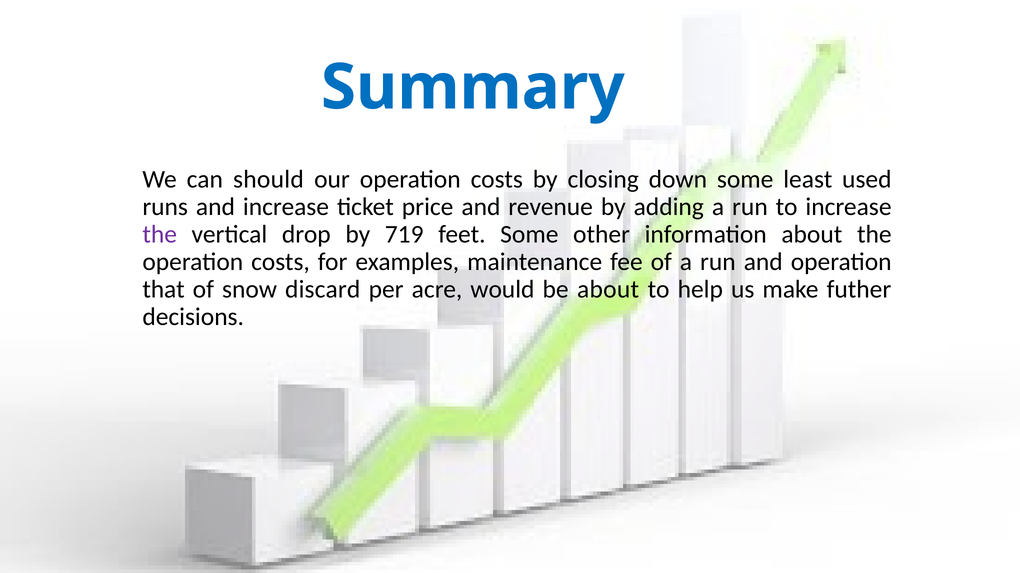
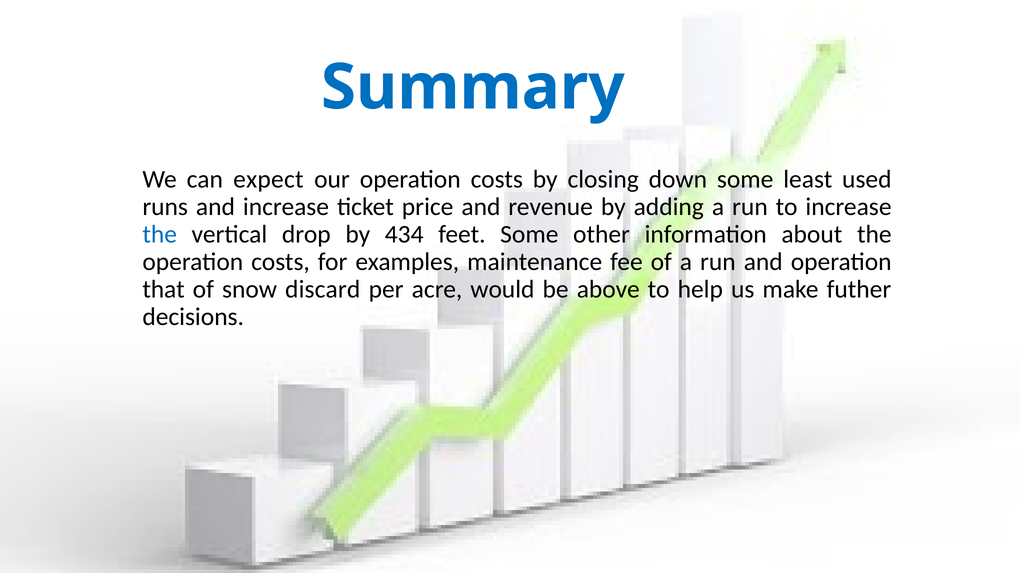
should: should -> expect (268, 179)
the colour: purple -> blue (160, 235)
719: 719 -> 434 (404, 235)
be about: about -> above (608, 290)
